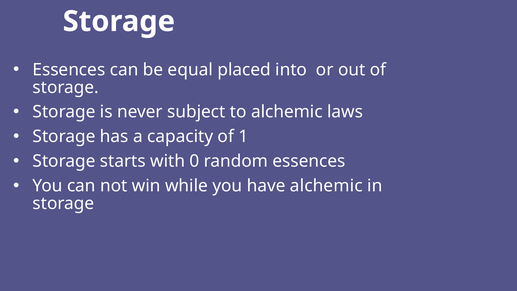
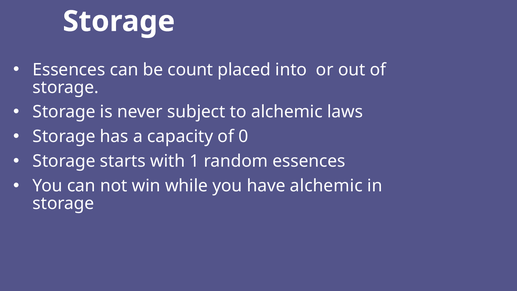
equal: equal -> count (190, 70)
1: 1 -> 0 (243, 136)
0: 0 -> 1 (194, 161)
